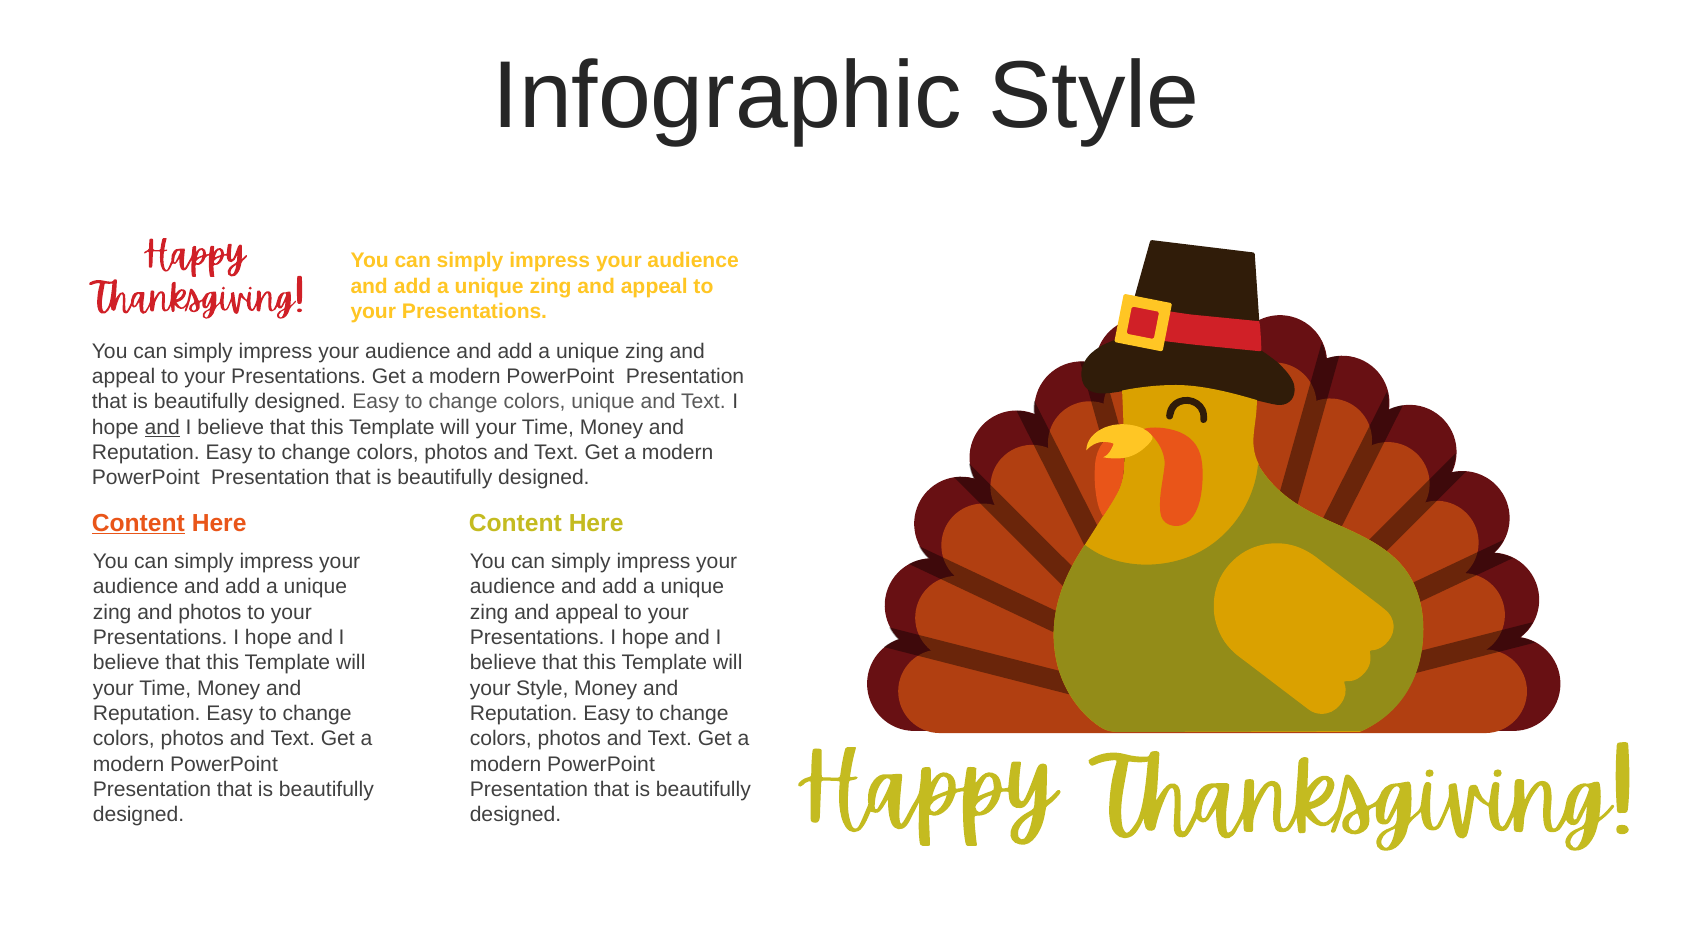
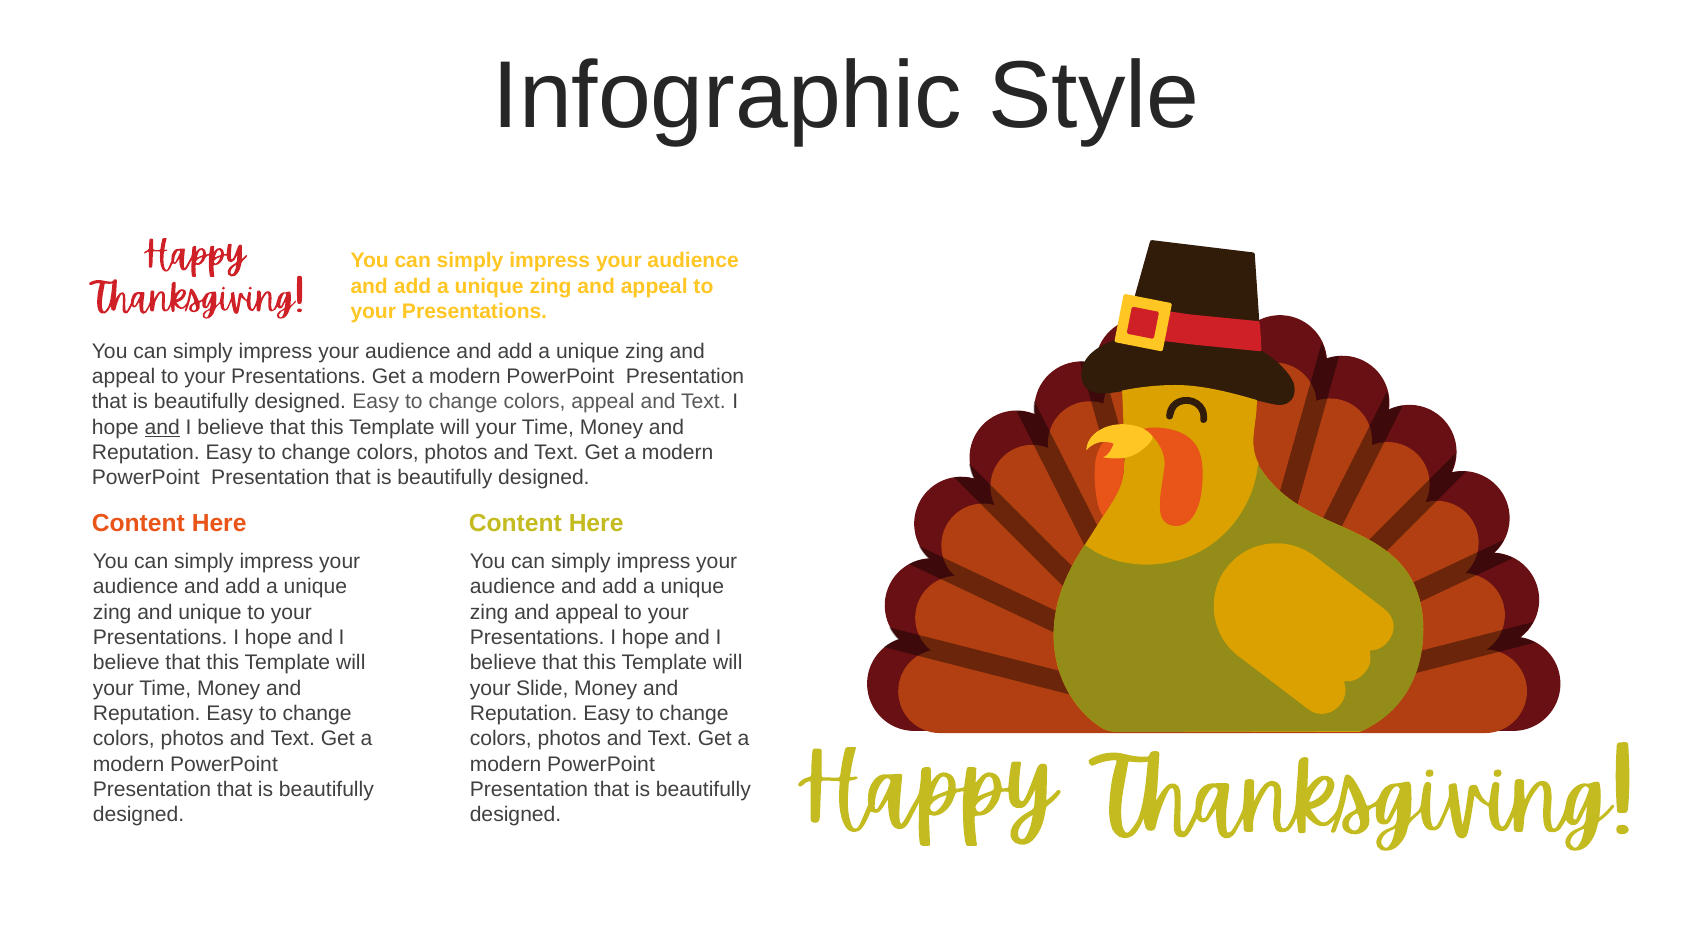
colors unique: unique -> appeal (603, 402)
Content underline: present -> none (138, 523)
and photos: photos -> unique (210, 612)
your Style: Style -> Slide (542, 688)
